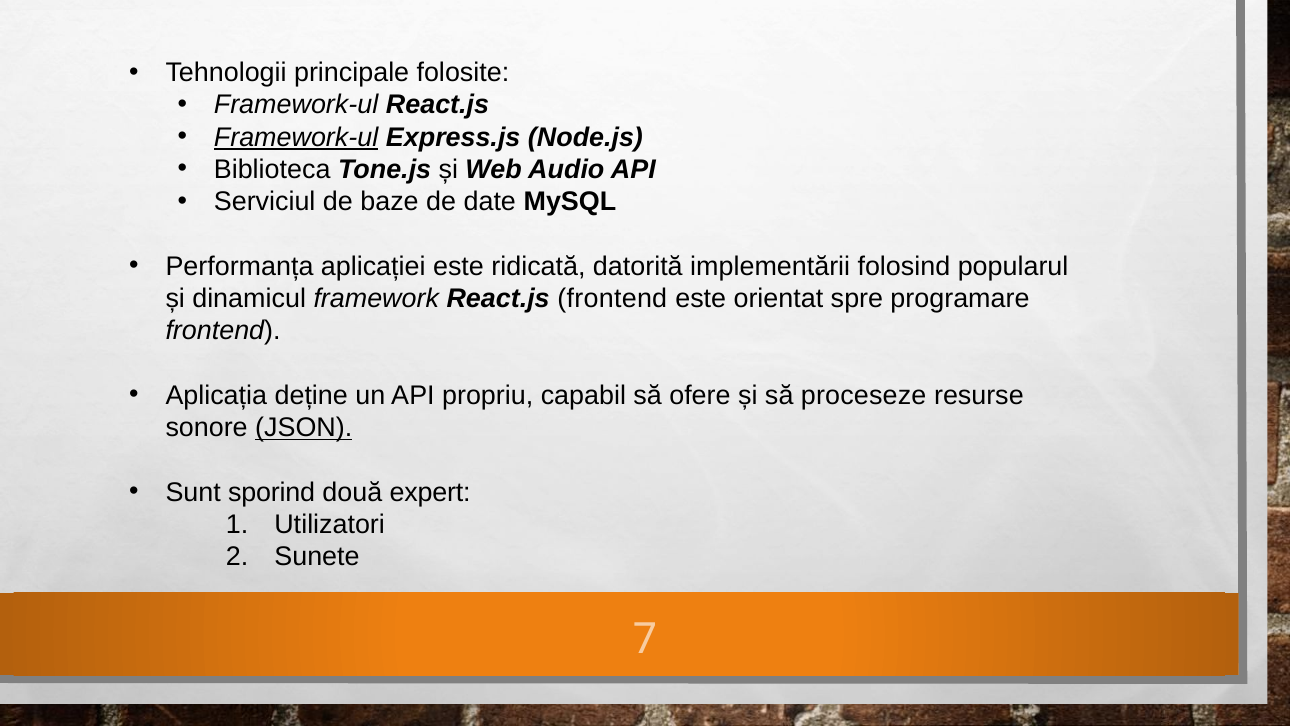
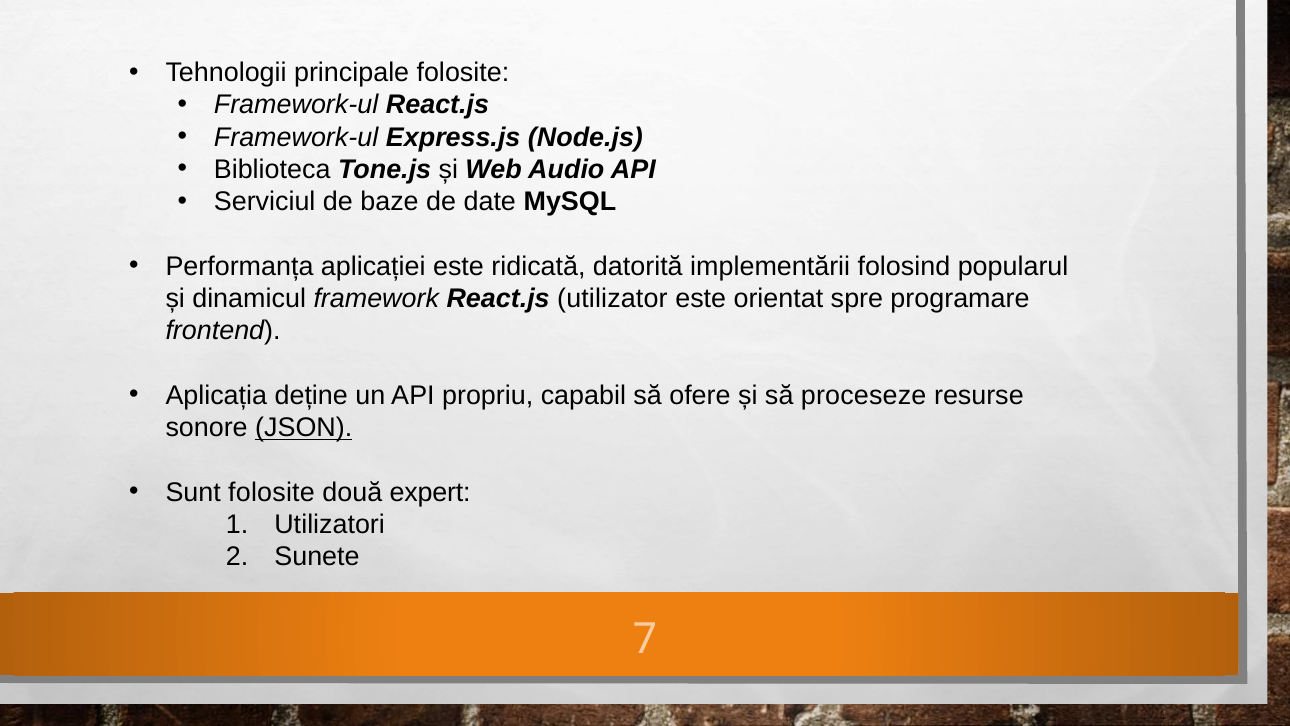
Framework-ul underline: present -> none (296, 137)
React.js frontend: frontend -> utilizator (612, 299)
Sunt sporind: sporind -> folosite (272, 492)
